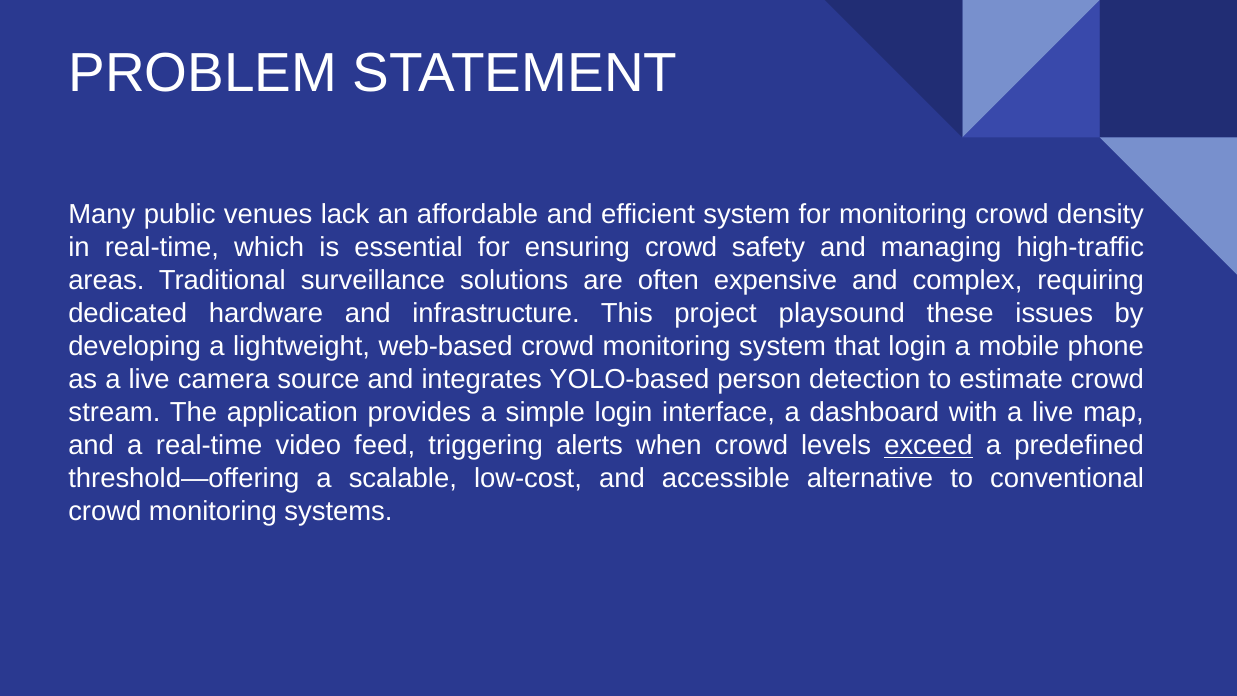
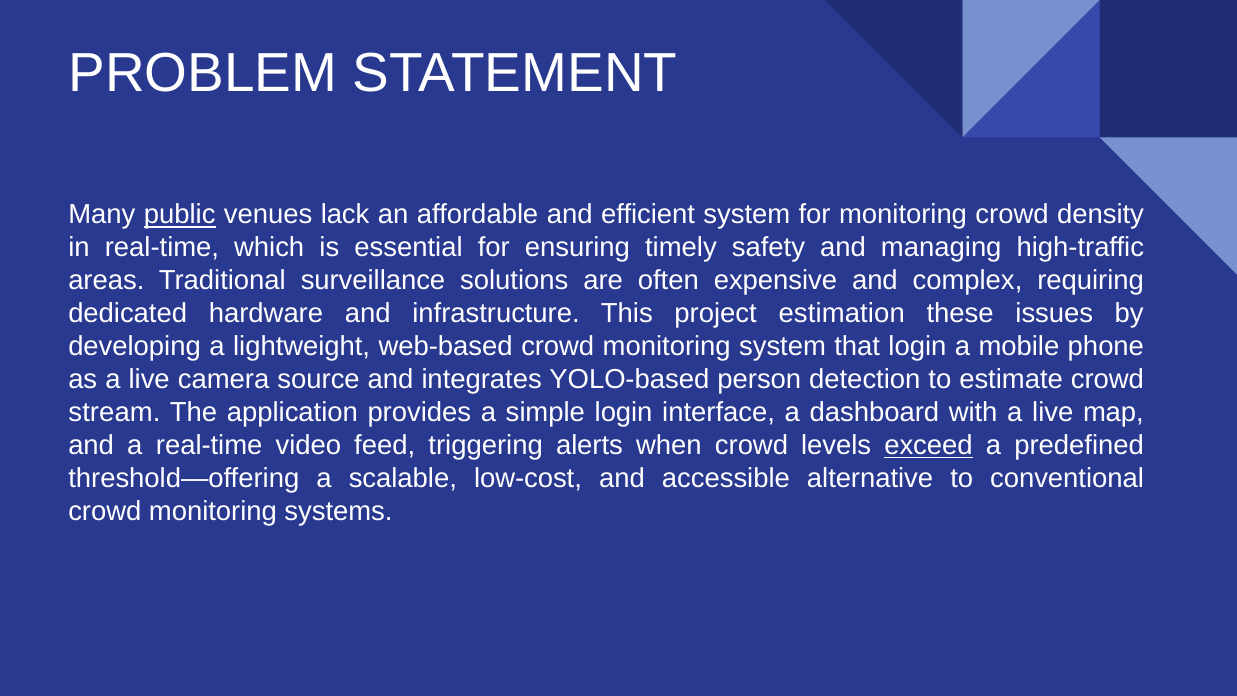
public underline: none -> present (180, 215)
ensuring crowd: crowd -> timely (681, 248)
playsound: playsound -> estimation (842, 314)
